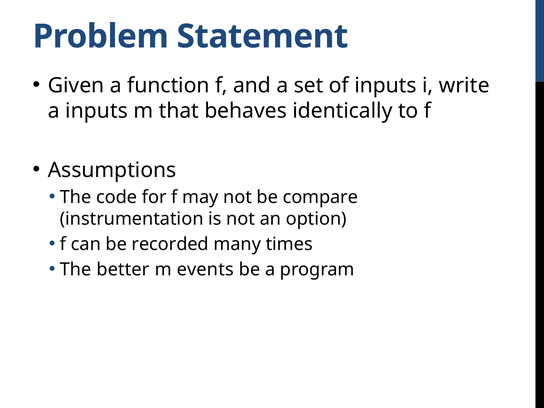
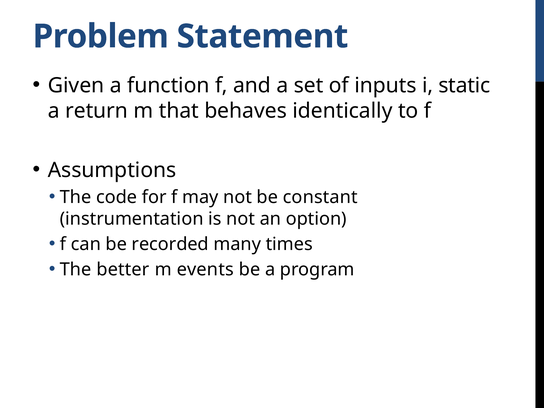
write: write -> static (464, 85)
a inputs: inputs -> return (97, 111)
compare: compare -> constant (320, 197)
